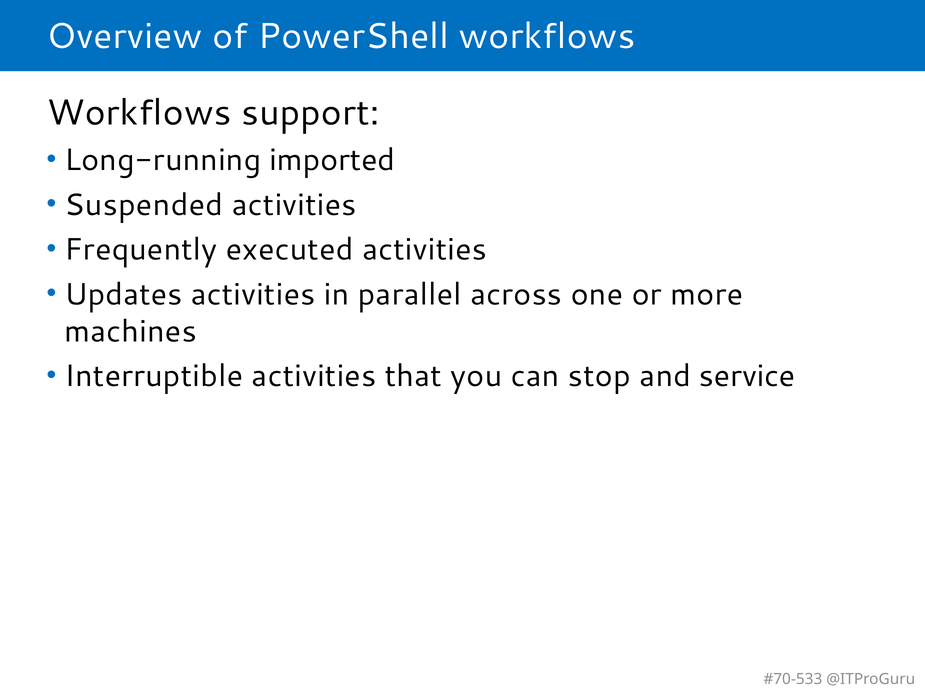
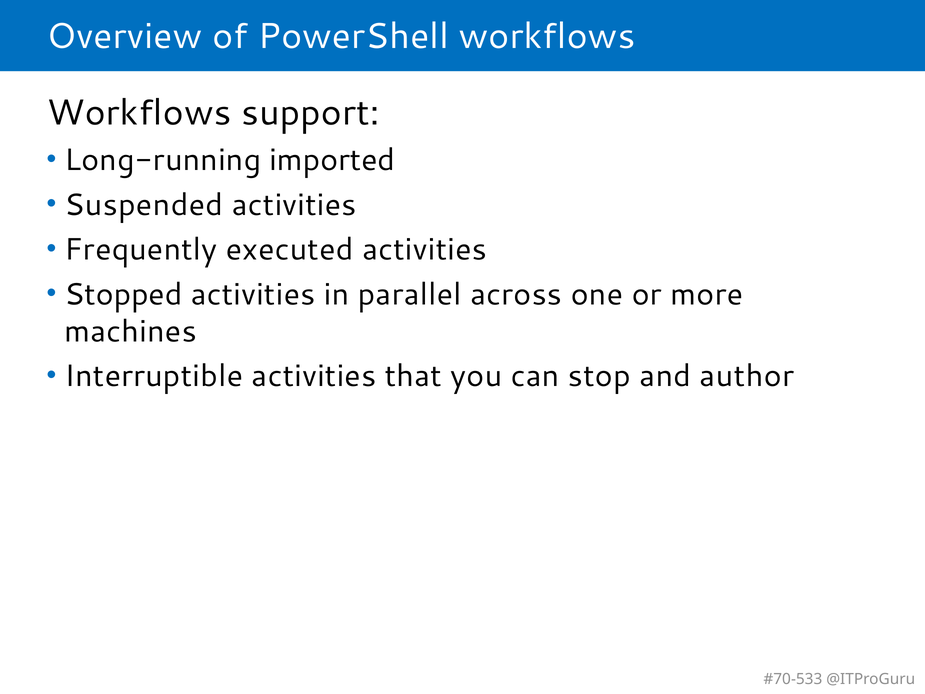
Updates: Updates -> Stopped (123, 294)
service: service -> author (747, 376)
